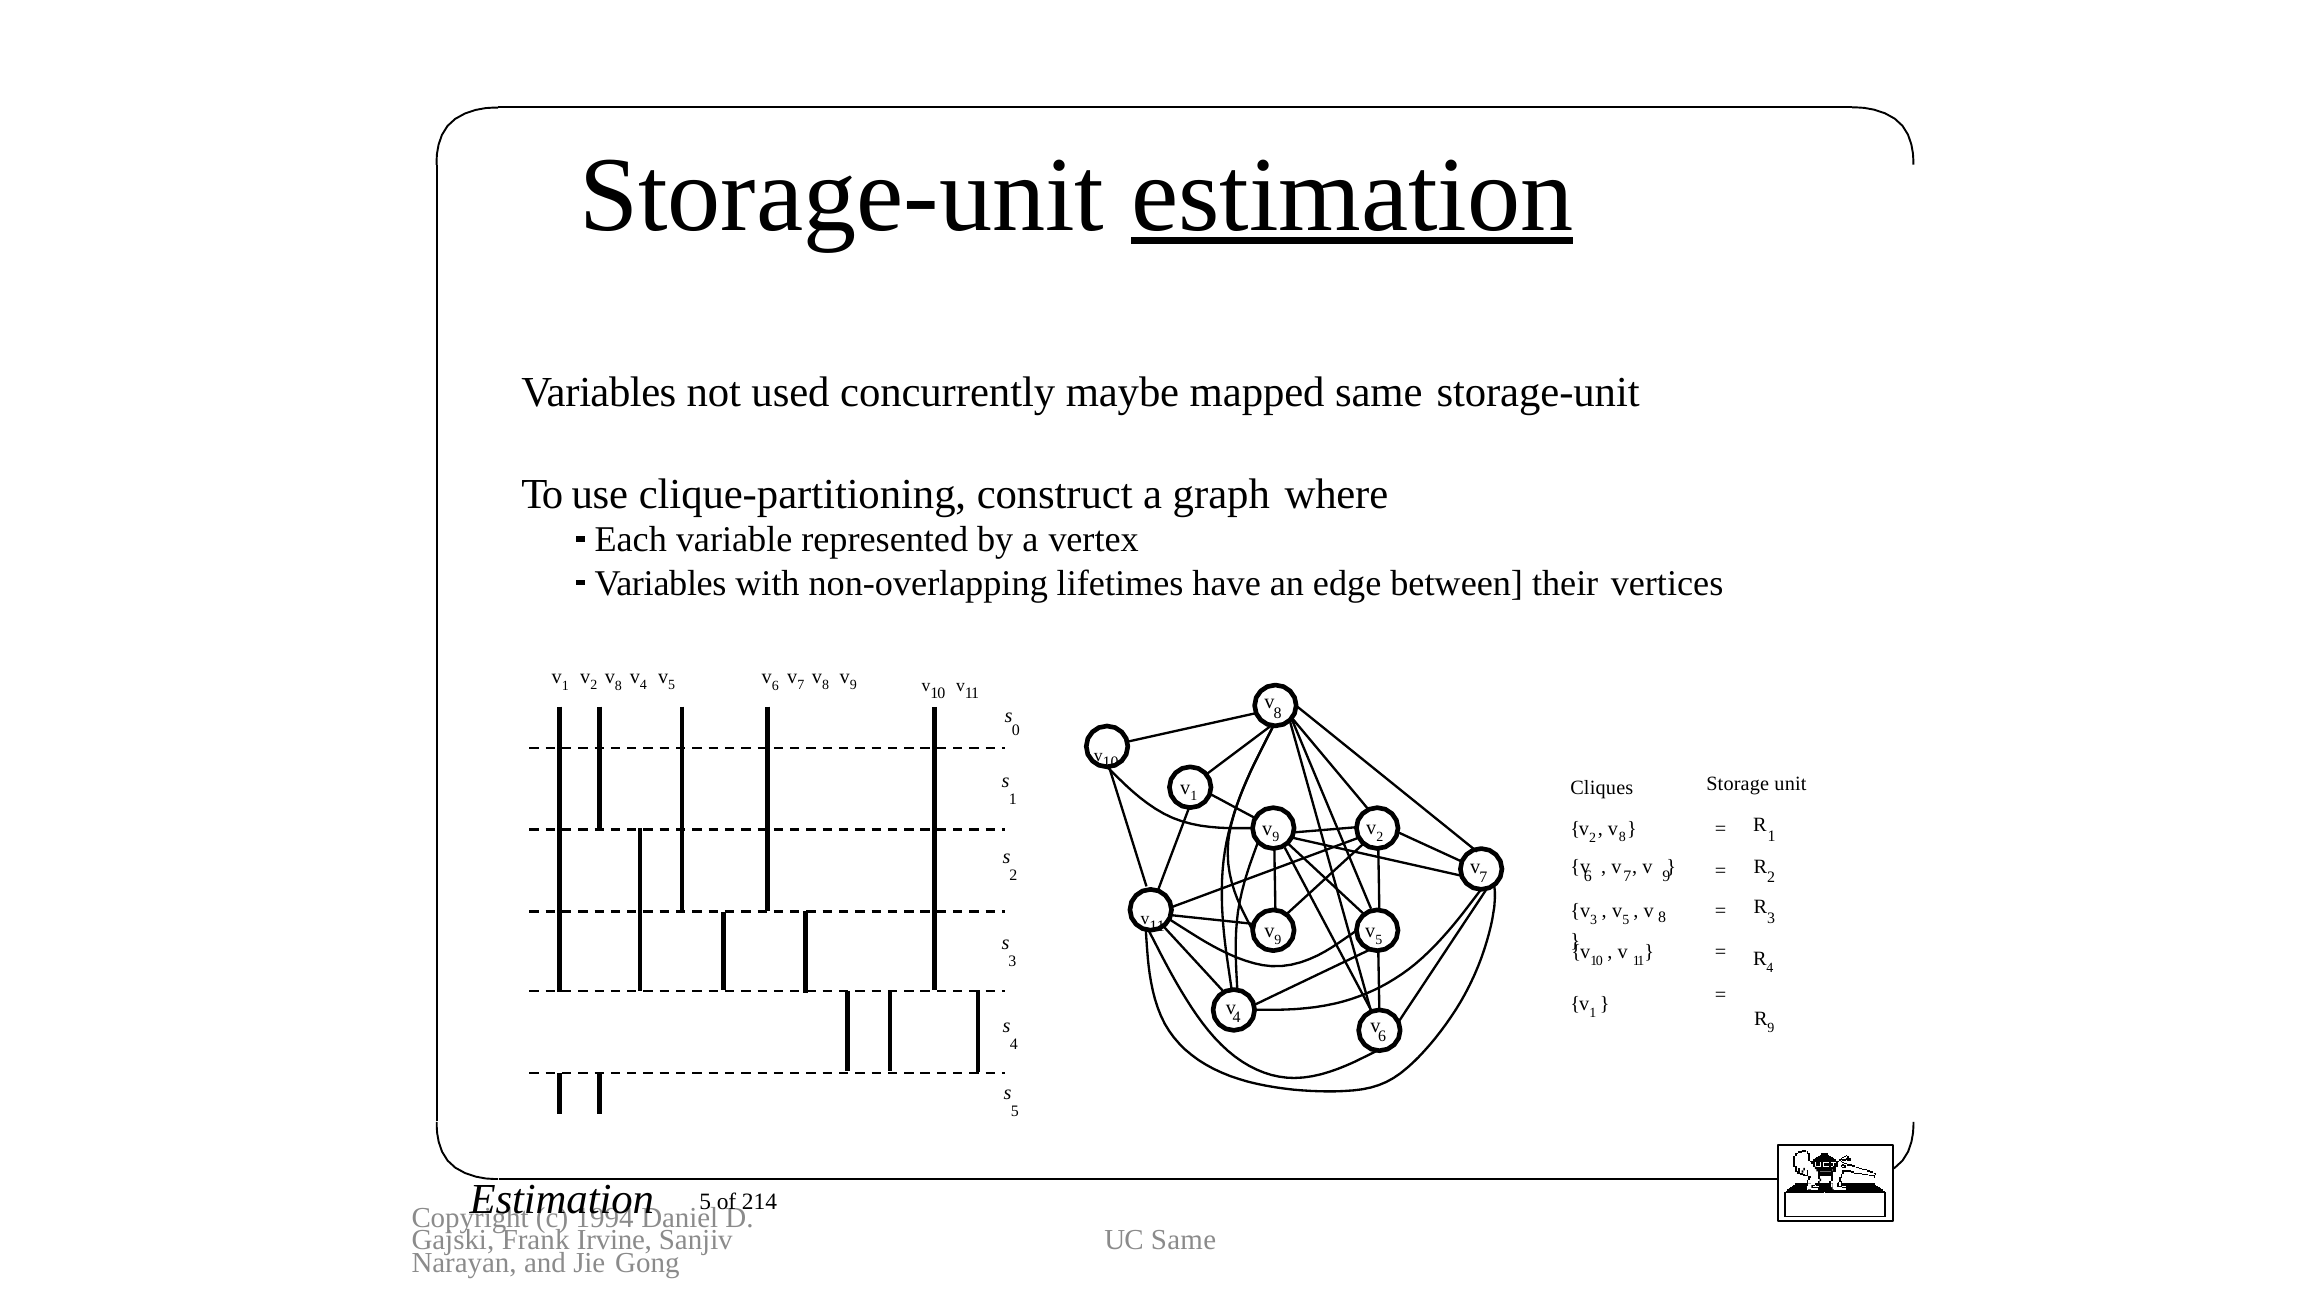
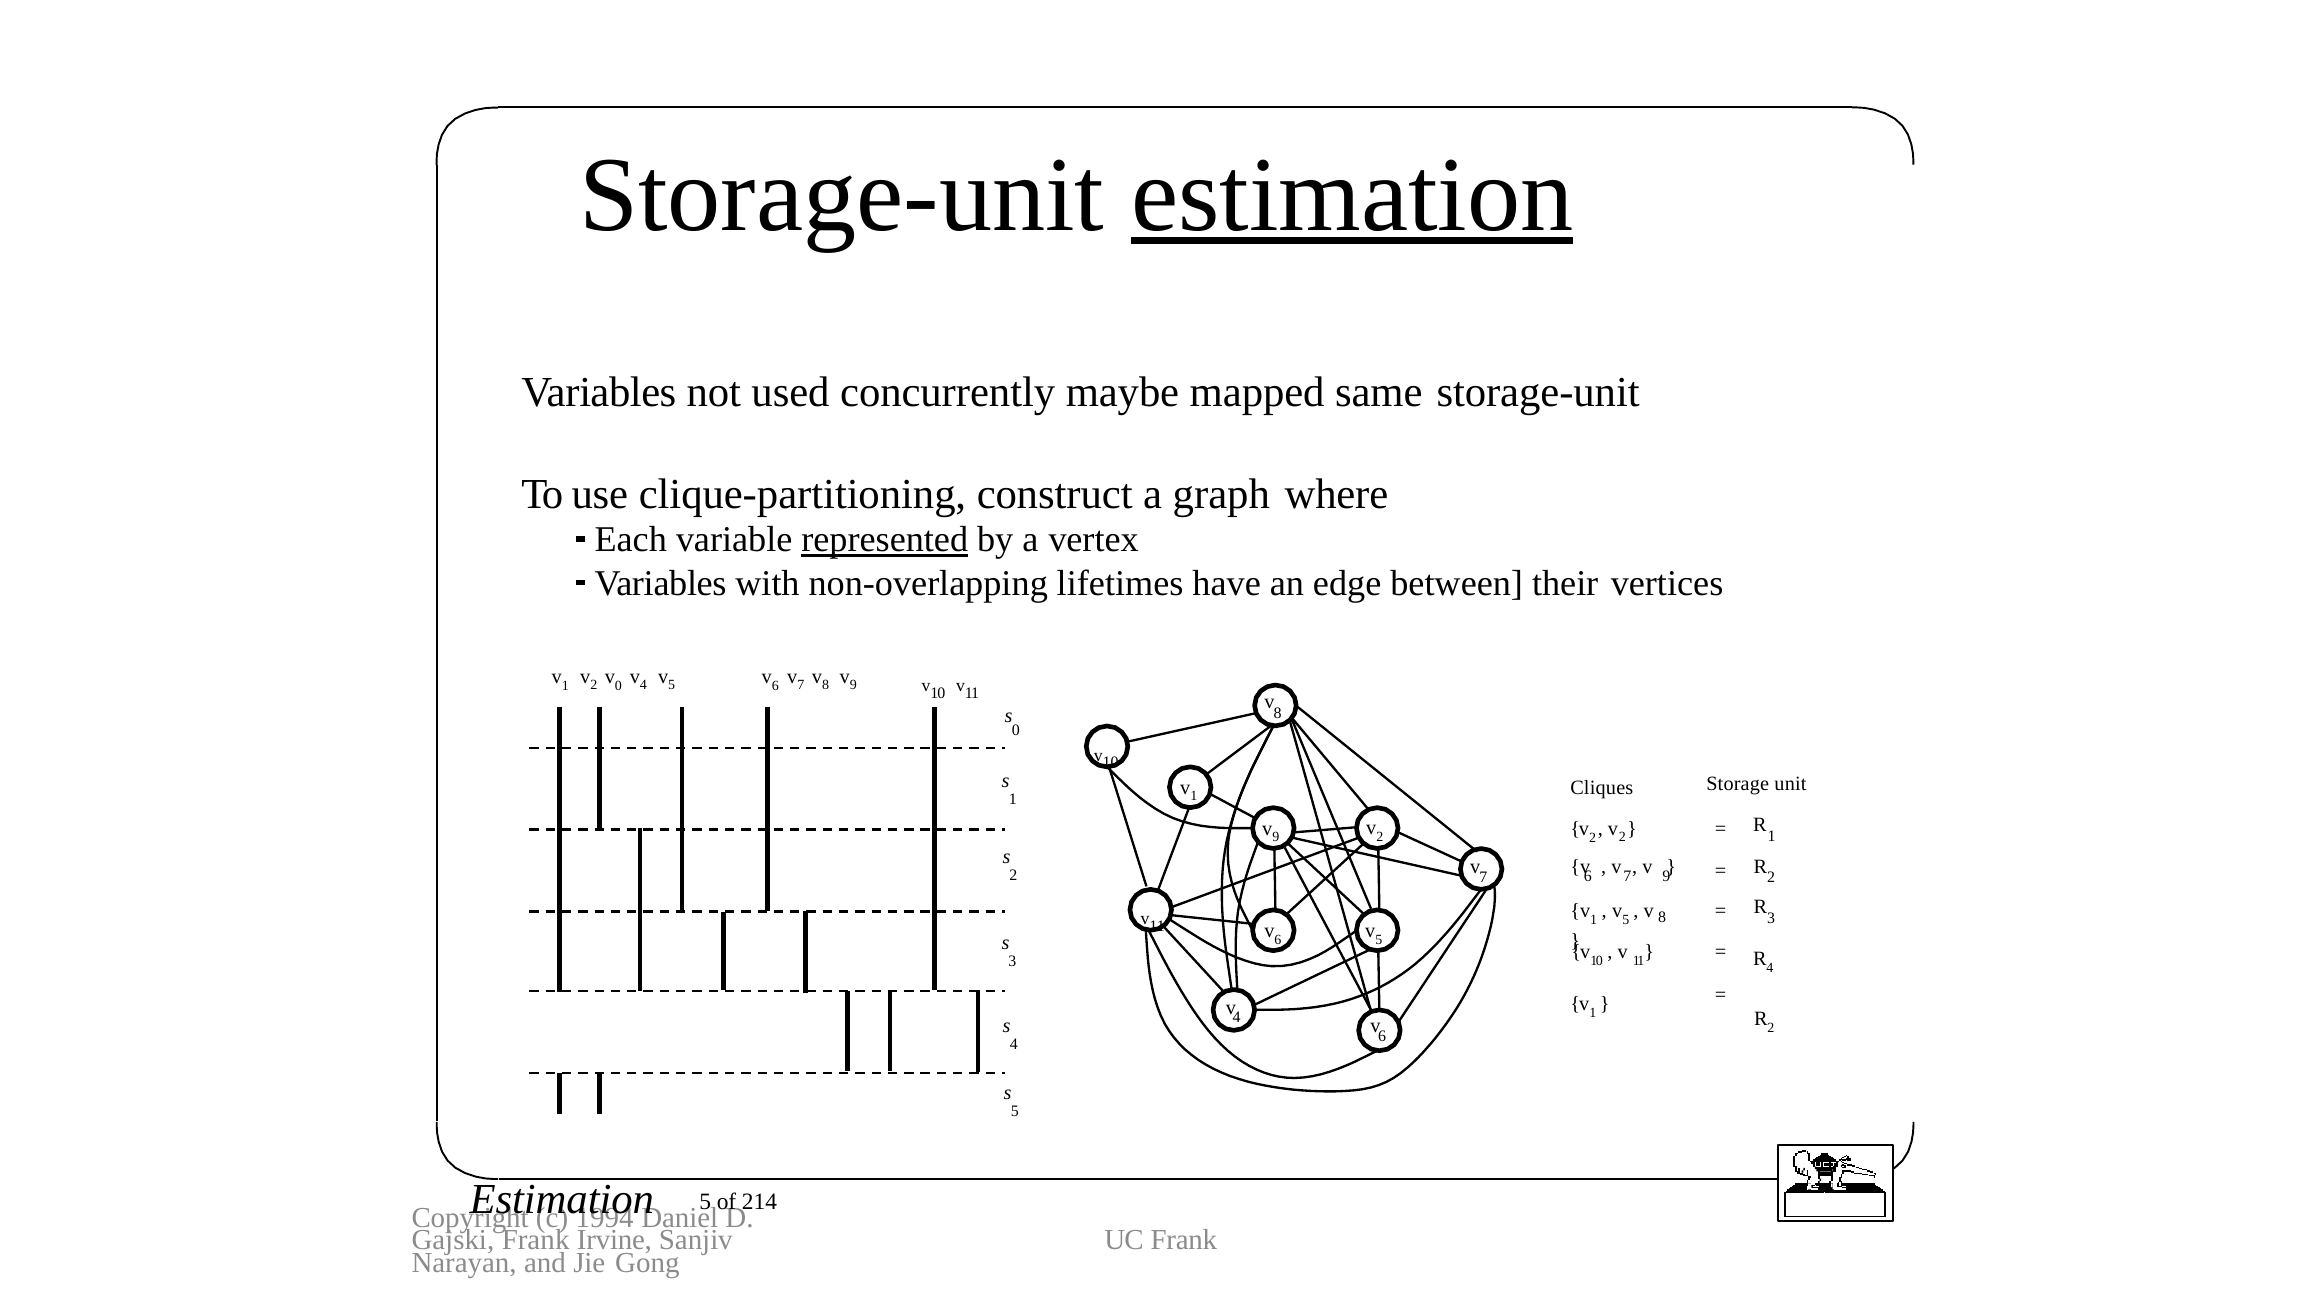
represented underline: none -> present (885, 540)
2 v 8: 8 -> 0 (618, 686)
8: 8 -> 2 (1622, 837)
3: 3 -> 1 (1594, 920)
11 v 9: 9 -> 6 (1278, 940)
9: 9 -> 2 (1771, 1027)
UC Same: Same -> Frank (1184, 1240)
